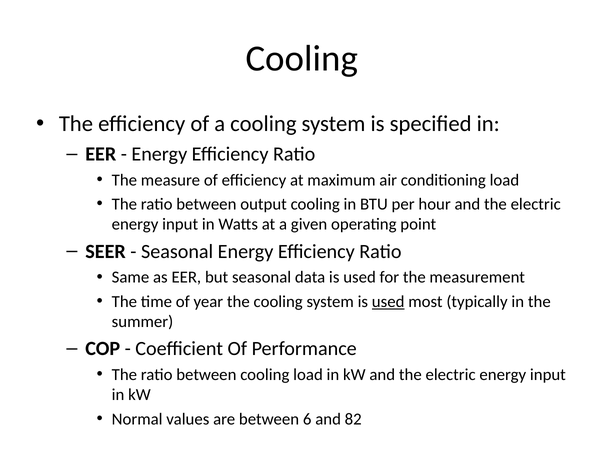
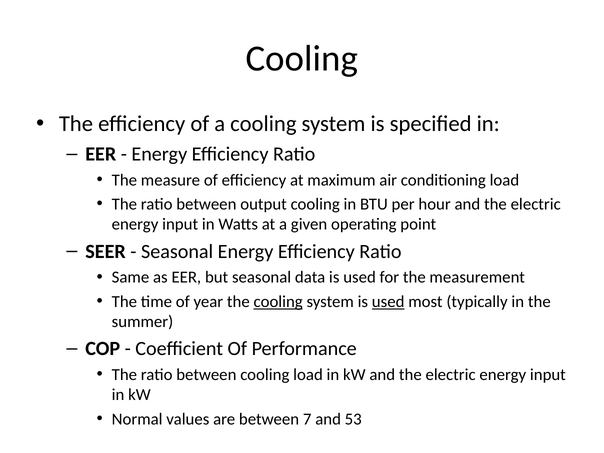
cooling underline: none -> present (278, 302)
6: 6 -> 7 (307, 419)
82: 82 -> 53 (353, 419)
